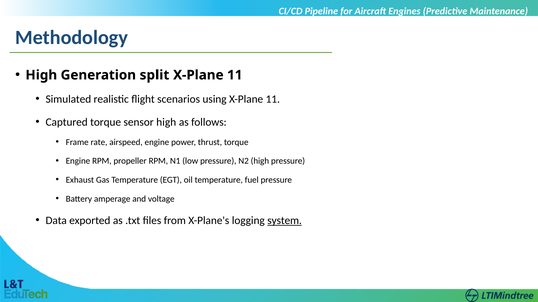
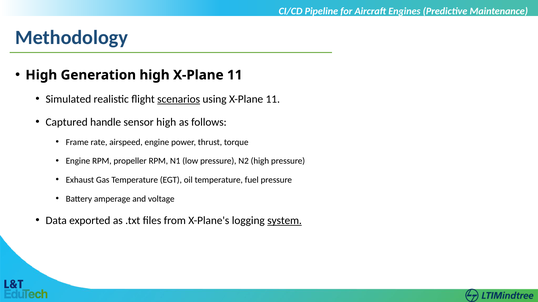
Generation split: split -> high (155, 75)
scenarios underline: none -> present (179, 99)
Captured torque: torque -> handle (106, 122)
